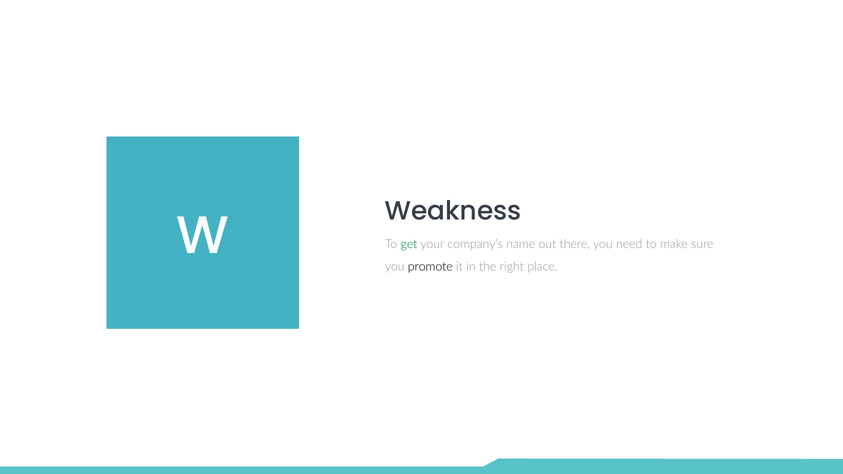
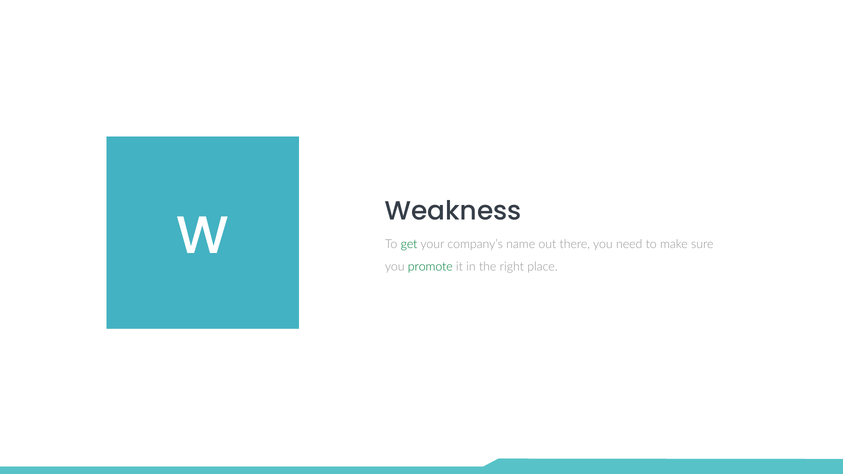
promote colour: black -> green (430, 267)
